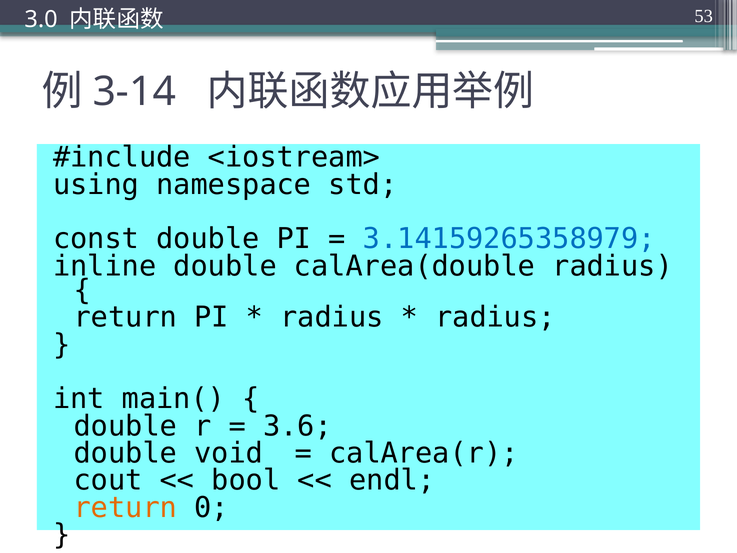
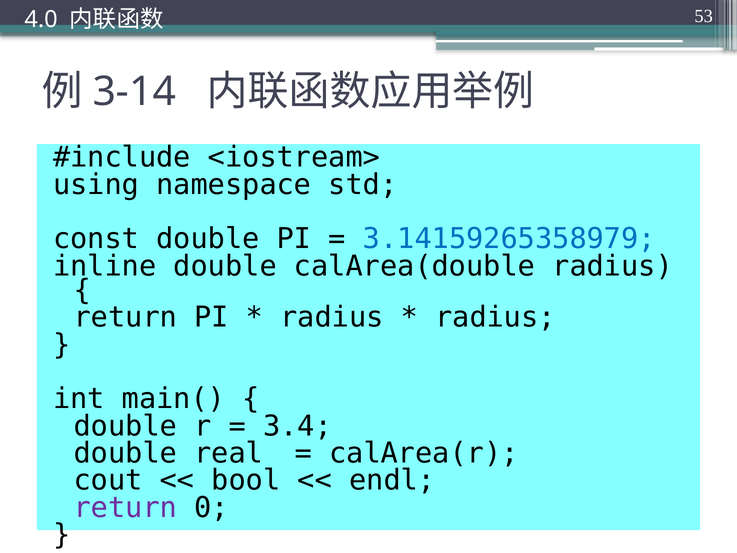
3.0: 3.0 -> 4.0 (41, 19)
3.6: 3.6 -> 3.4 (297, 426)
void: void -> real (229, 453)
return colour: orange -> purple (125, 507)
